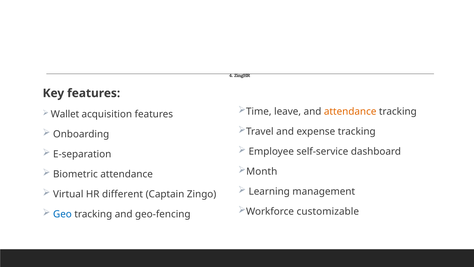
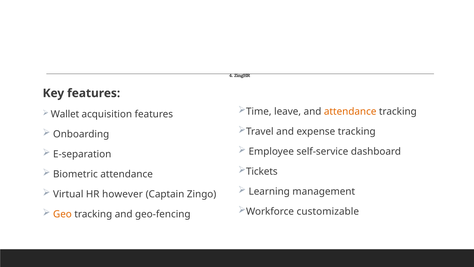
Month: Month -> Tickets (262, 171)
different: different -> however (123, 194)
Geo colour: blue -> orange (62, 214)
